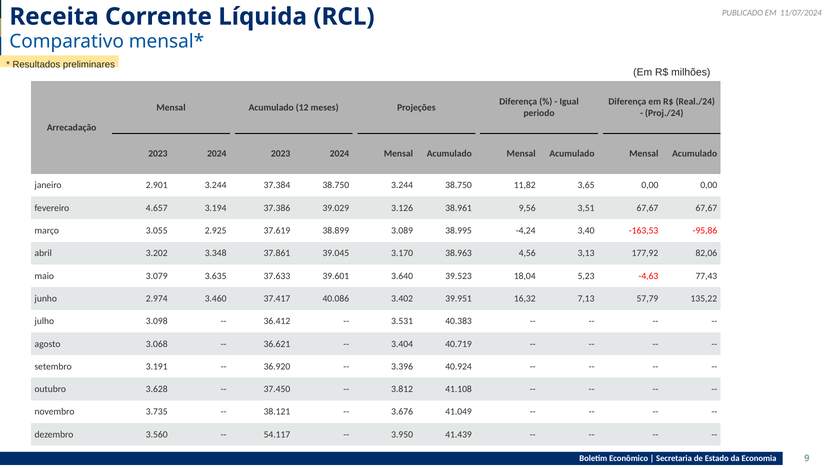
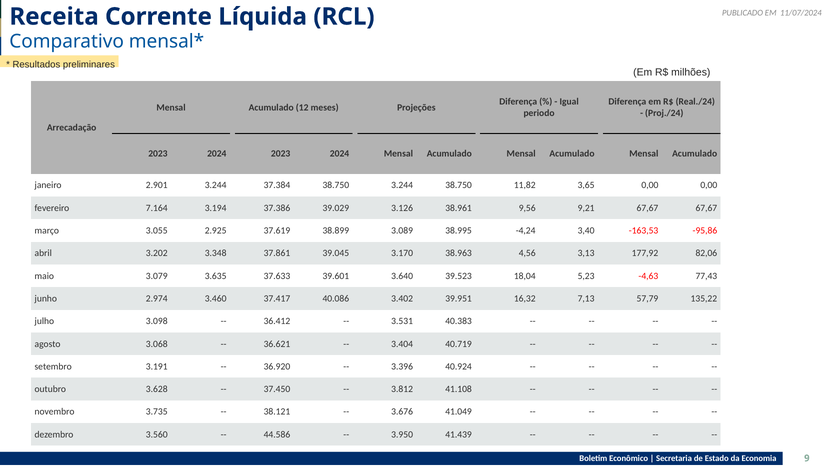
4.657: 4.657 -> 7.164 (157, 208)
3,51: 3,51 -> 9,21 (586, 208)
54.117: 54.117 -> 44.586 (277, 434)
